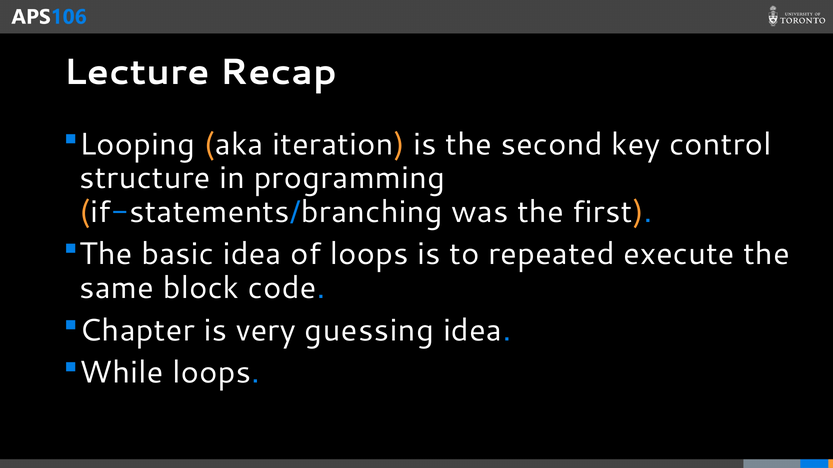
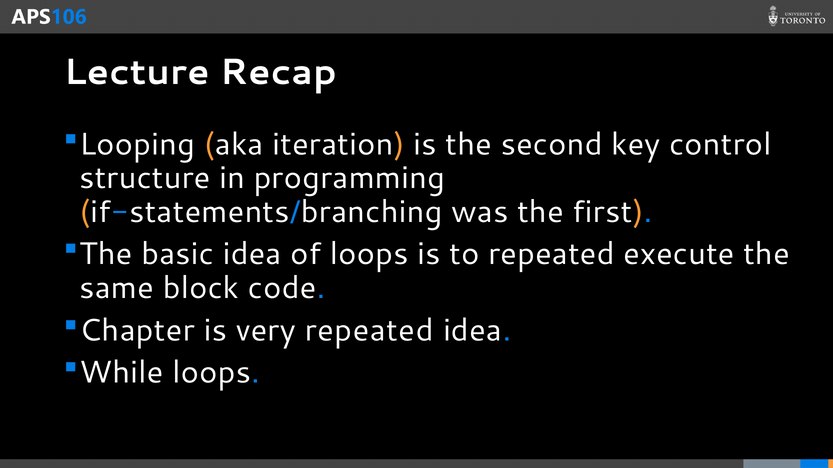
very guessing: guessing -> repeated (369, 331)
